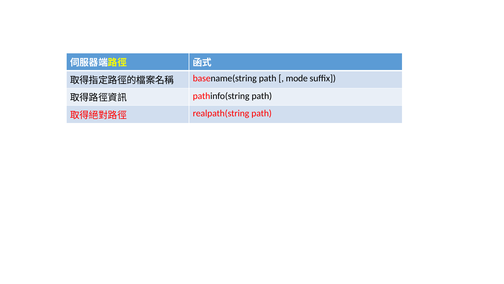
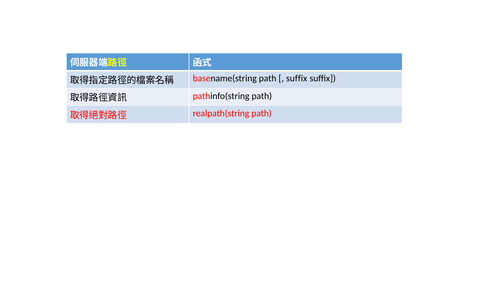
mode: mode -> suffix (297, 78)
